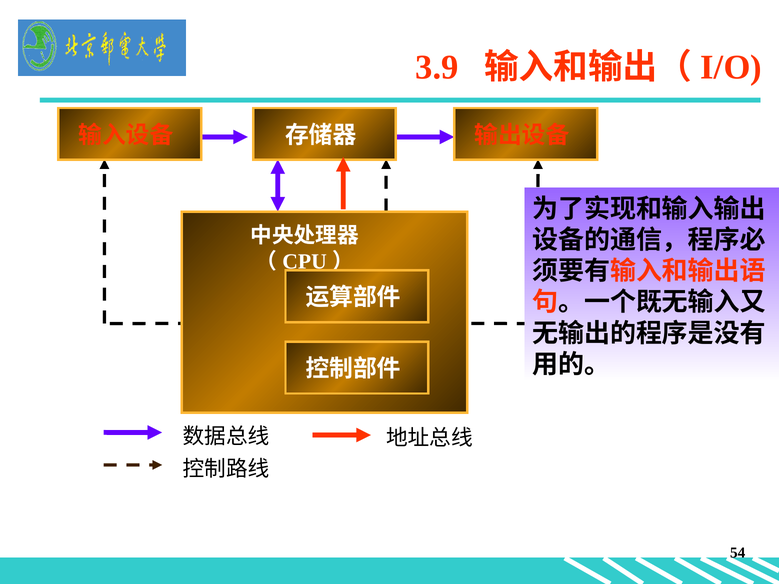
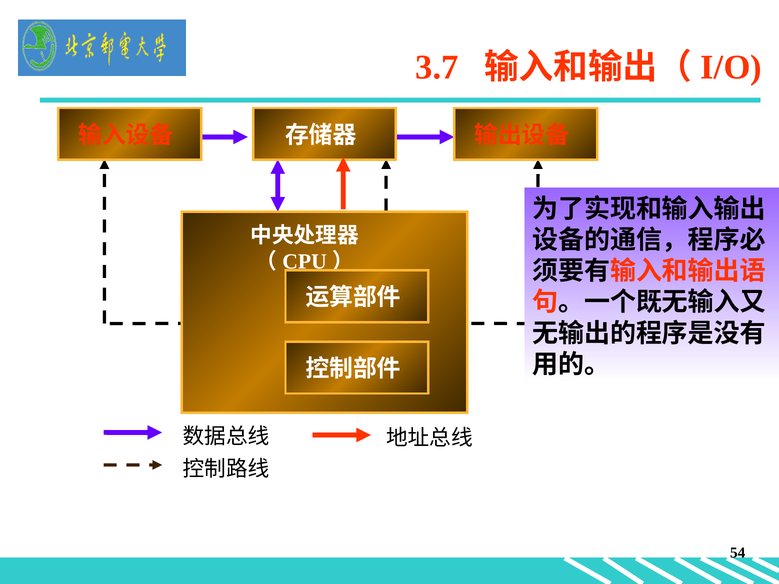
3.9: 3.9 -> 3.7 (437, 68)
